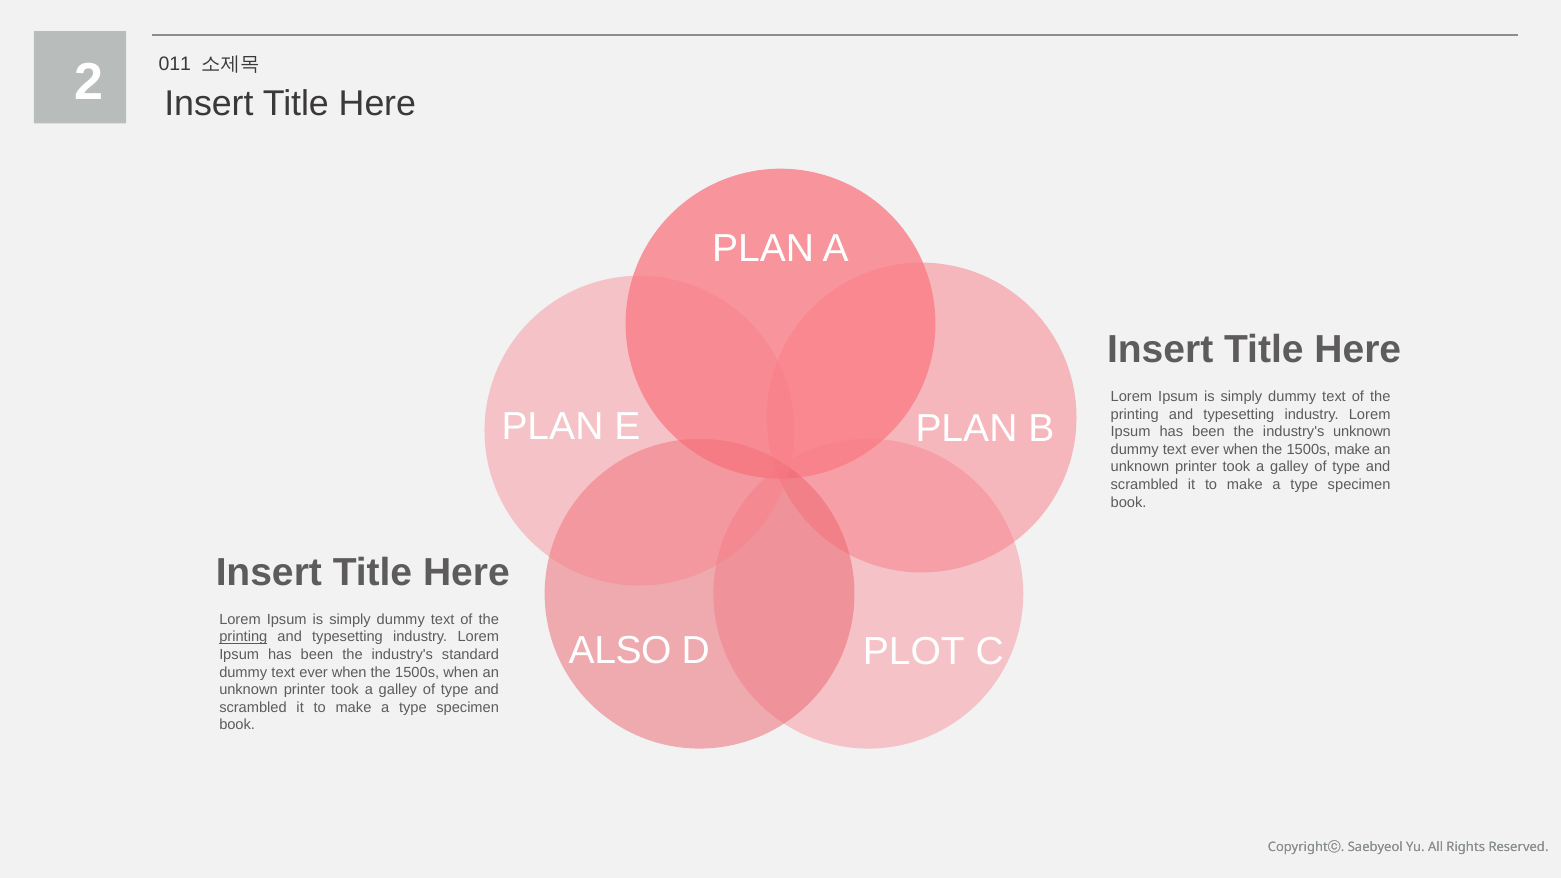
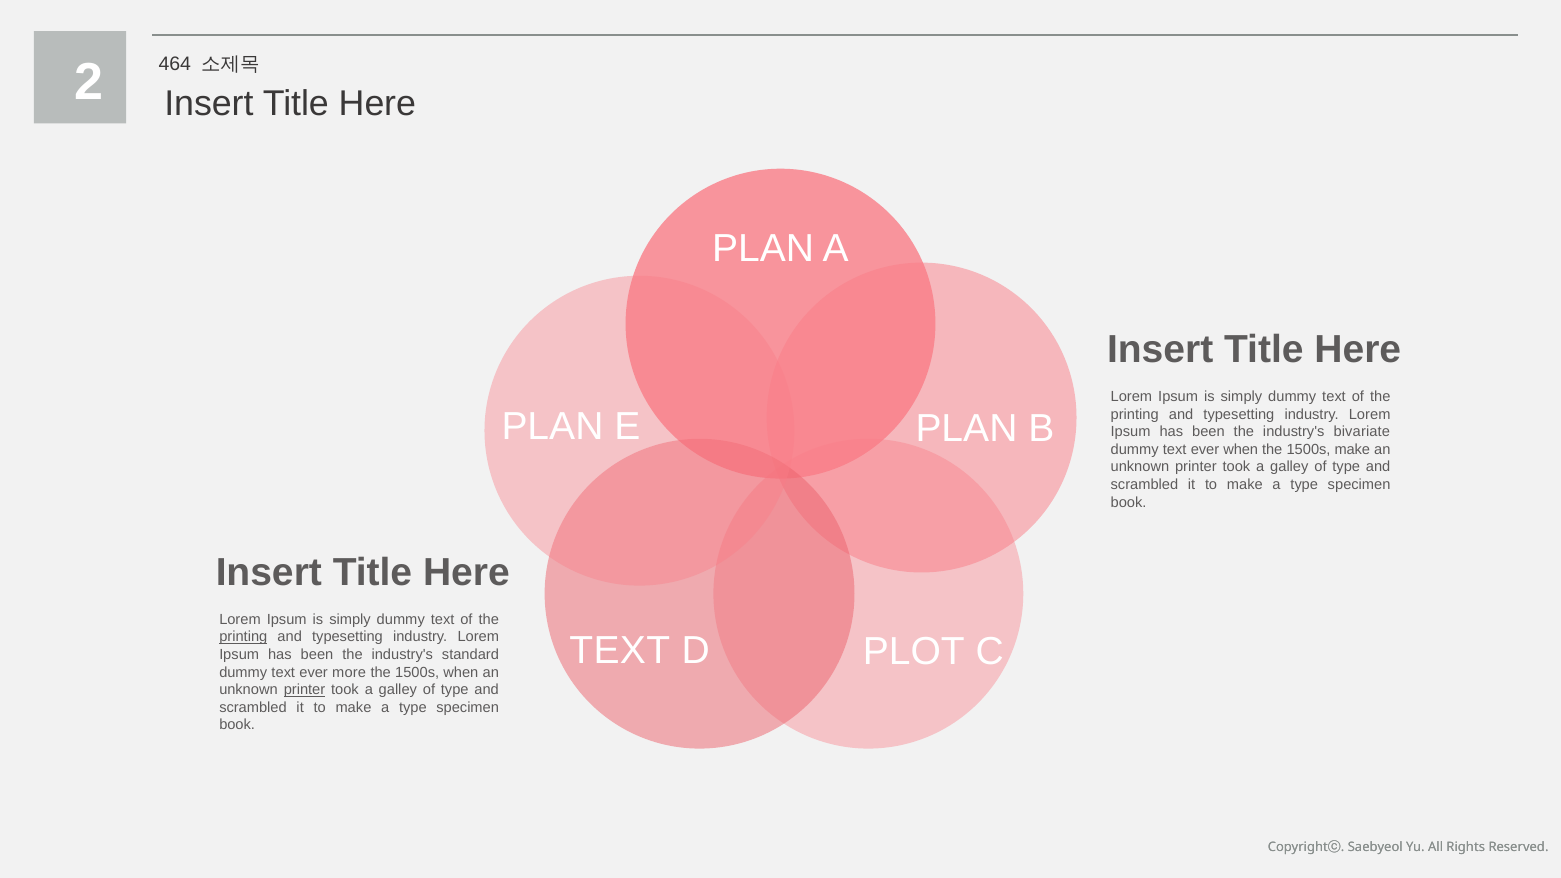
011: 011 -> 464 (175, 64)
industry's unknown: unknown -> bivariate (1362, 432)
ALSO: ALSO -> TEXT (620, 651)
when: when -> more (349, 672)
printer underline: none -> present (305, 690)
